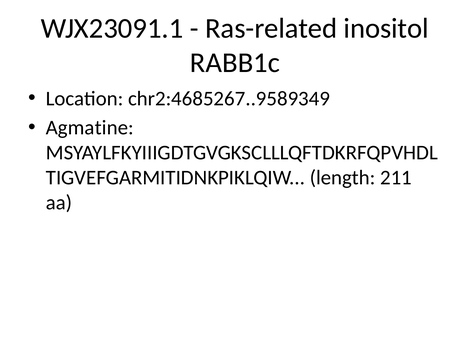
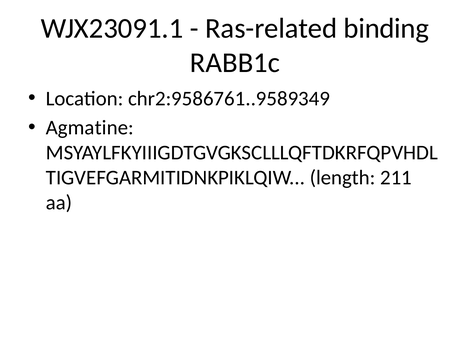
inositol: inositol -> binding (386, 28)
chr2:4685267..9589349: chr2:4685267..9589349 -> chr2:9586761..9589349 (229, 99)
